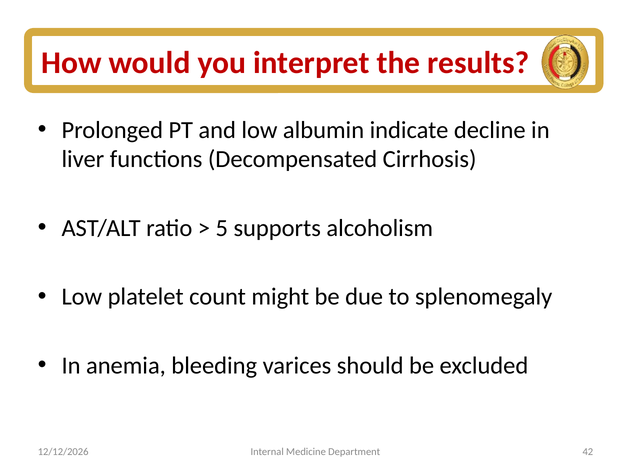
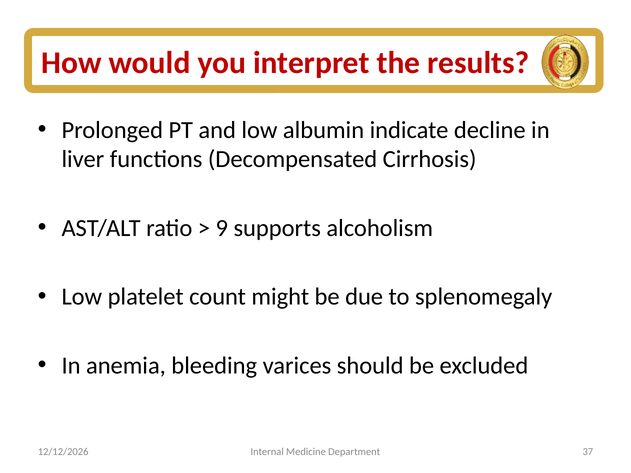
5: 5 -> 9 (222, 228)
42: 42 -> 37 (588, 452)
